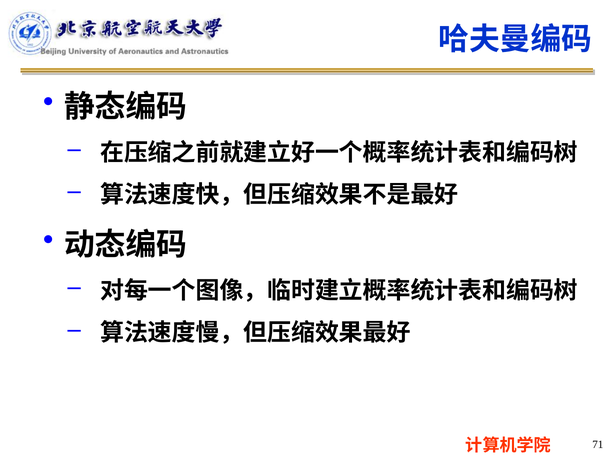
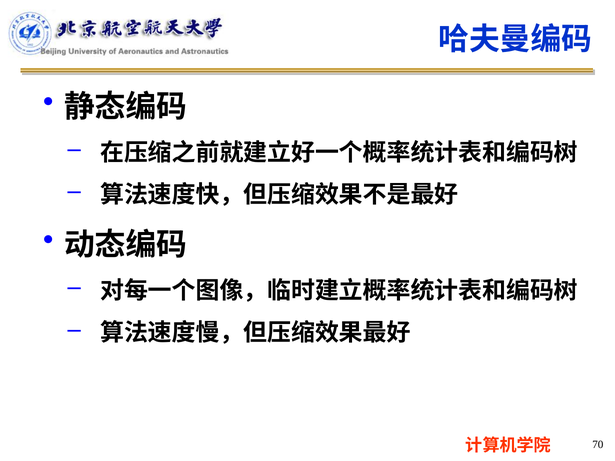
71: 71 -> 70 (598, 445)
